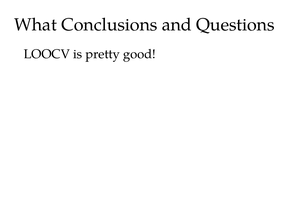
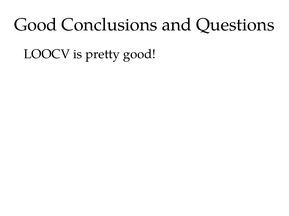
What: What -> Good (36, 25)
